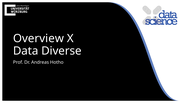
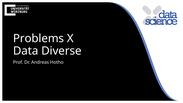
Overview: Overview -> Problems (39, 38)
